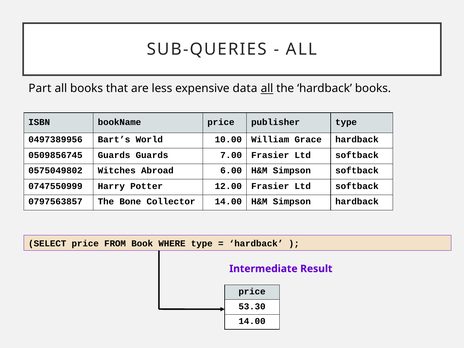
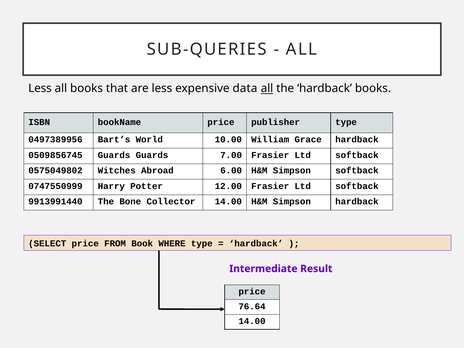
Part: Part -> Less (40, 88)
0797563857: 0797563857 -> 9913991440 (55, 202)
53.30: 53.30 -> 76.64 (252, 306)
